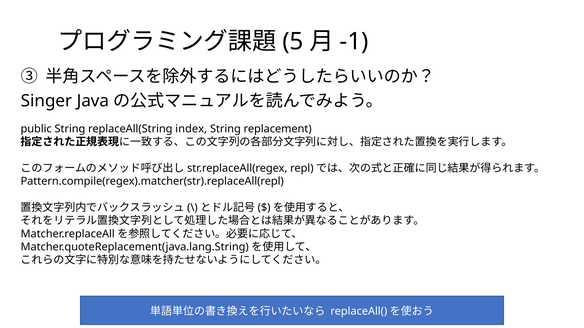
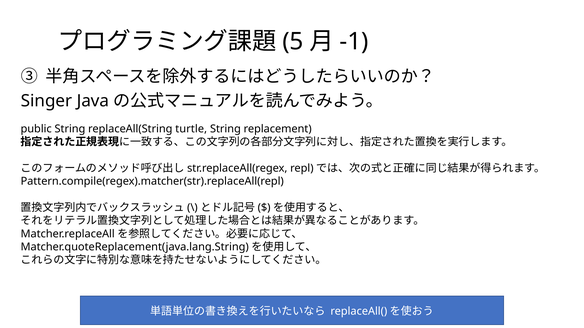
index: index -> turtle (191, 129)
